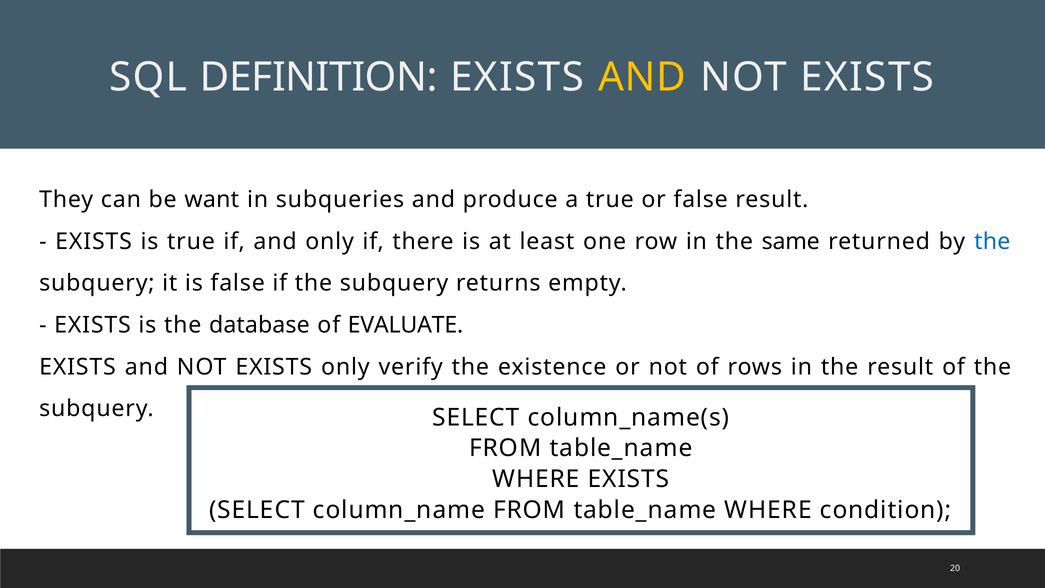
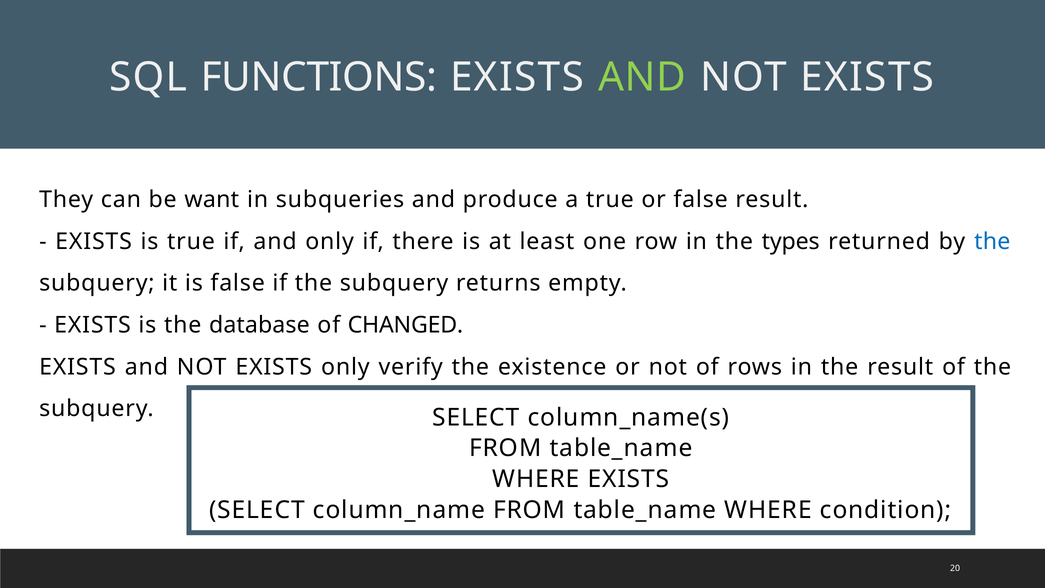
DEFINITION: DEFINITION -> FUNCTIONS (319, 77)
AND colour: yellow -> light green (642, 77)
same: same -> types (791, 241)
EVALUATE: EVALUATE -> CHANGED (405, 325)
